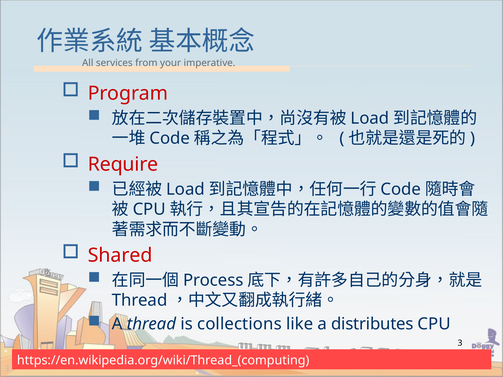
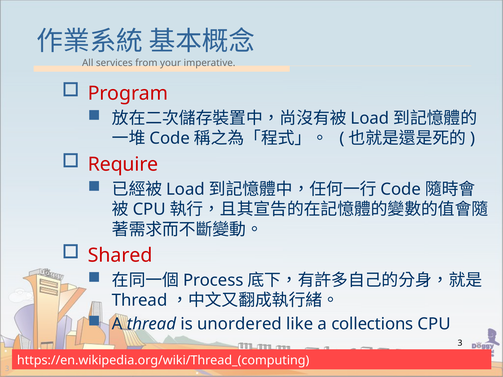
collections: collections -> unordered (240, 324)
distributes: distributes -> collections (372, 324)
